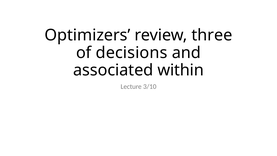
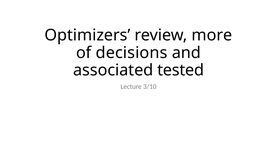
three: three -> more (212, 35)
within: within -> tested (181, 70)
